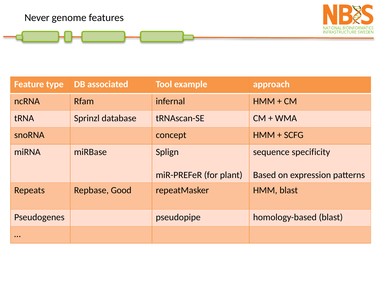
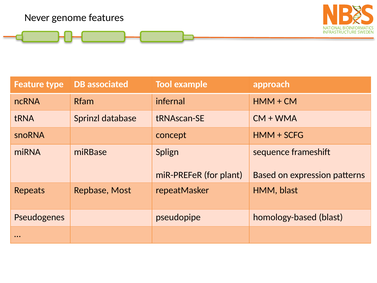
specificity: specificity -> frameshift (311, 152)
Good: Good -> Most (121, 190)
